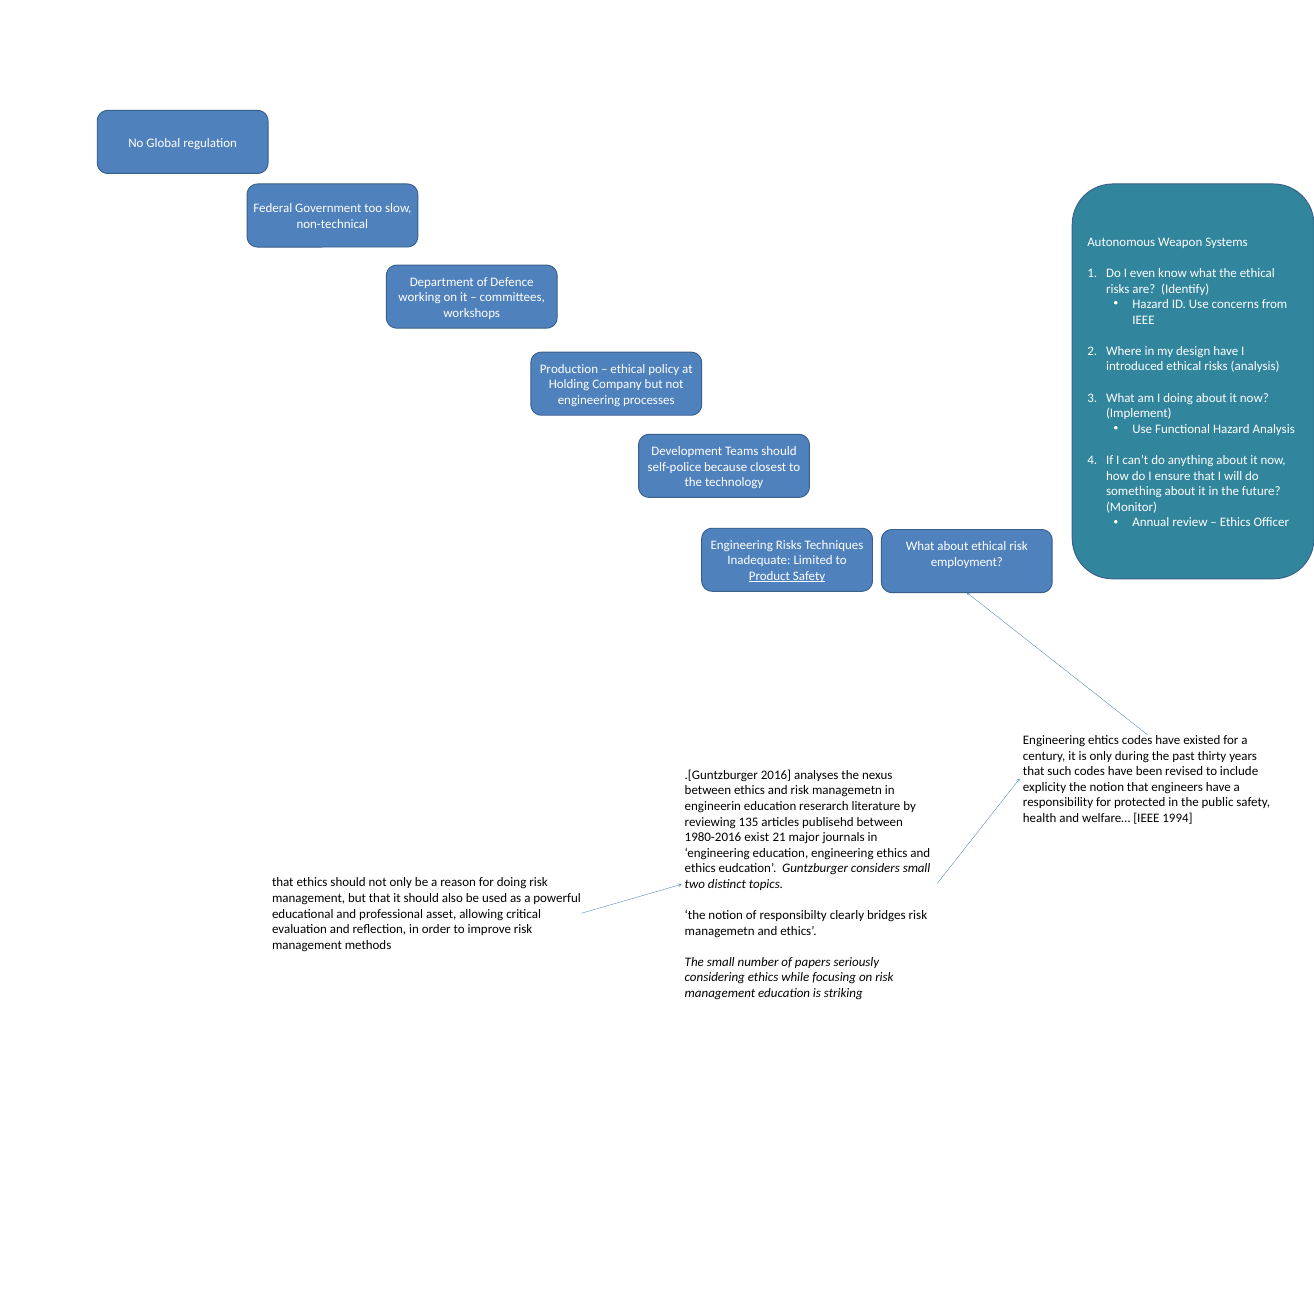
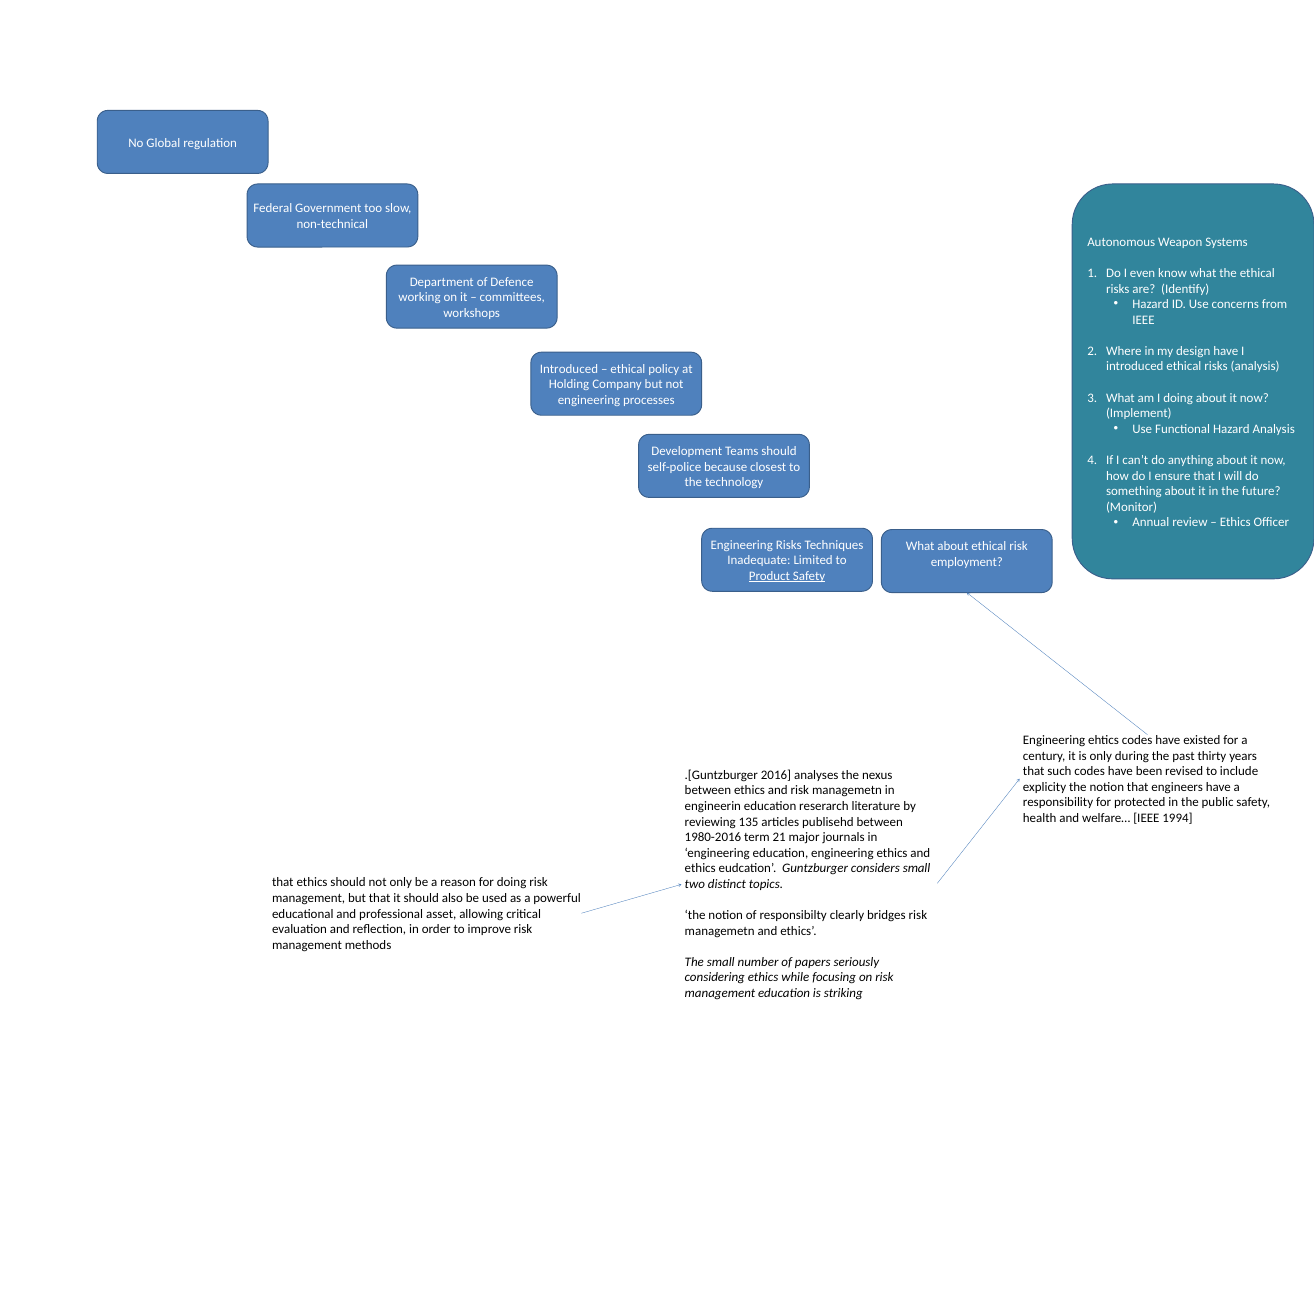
Production: Production -> Introduced (569, 369)
exist: exist -> term (757, 837)
